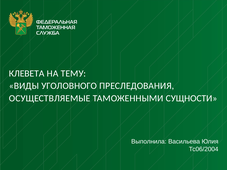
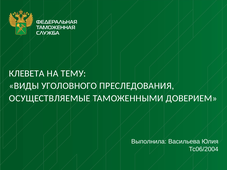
СУЩНОСТИ: СУЩНОСТИ -> ДОВЕРИЕМ (191, 98)
